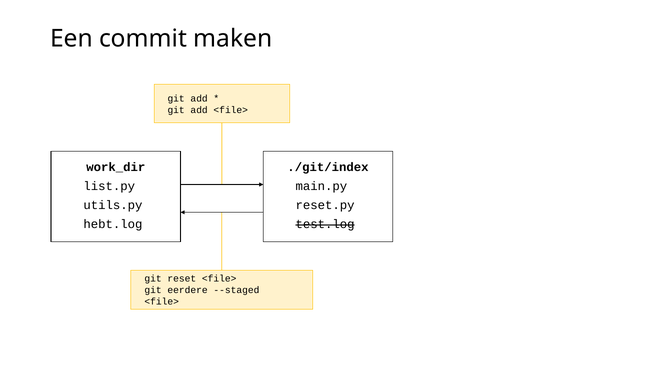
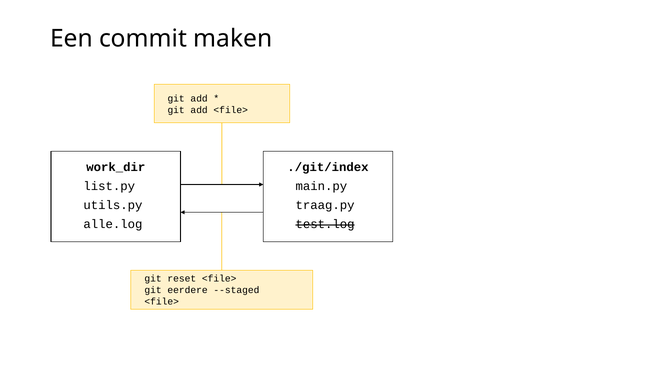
reset.py: reset.py -> traag.py (325, 205)
hebt.log: hebt.log -> alle.log (113, 224)
